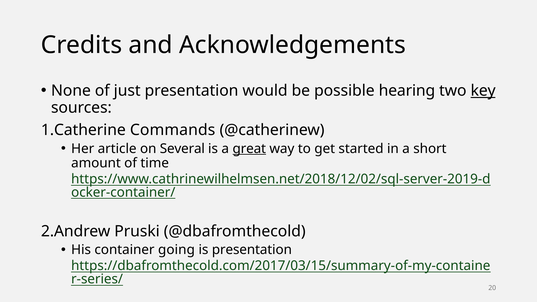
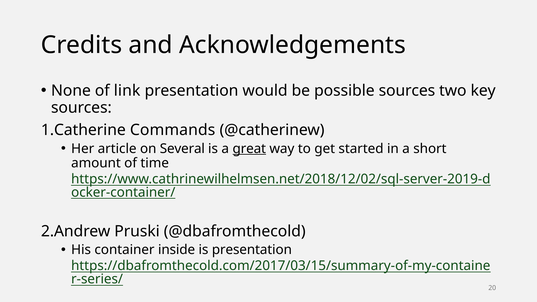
just: just -> link (127, 91)
possible hearing: hearing -> sources (407, 91)
key underline: present -> none (483, 91)
going: going -> inside (177, 250)
